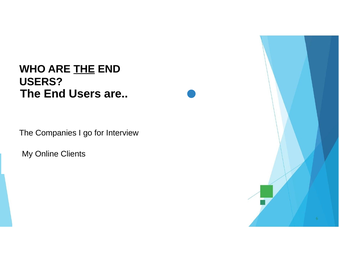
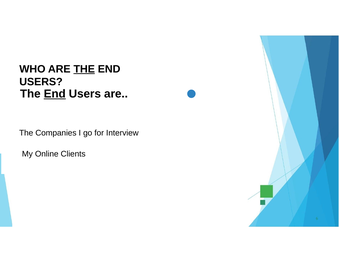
End underline: none -> present (55, 94)
